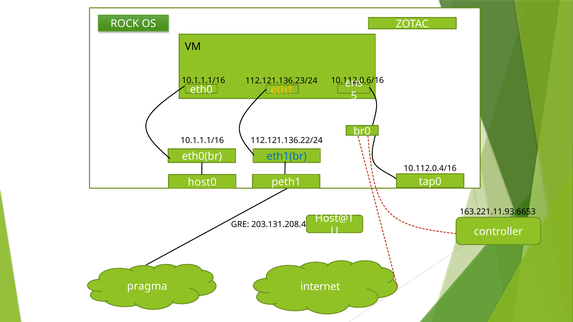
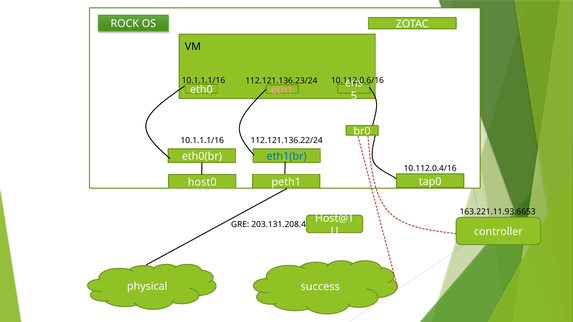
eth1 colour: yellow -> pink (282, 90)
pragma: pragma -> physical (147, 287)
internet: internet -> success (320, 287)
